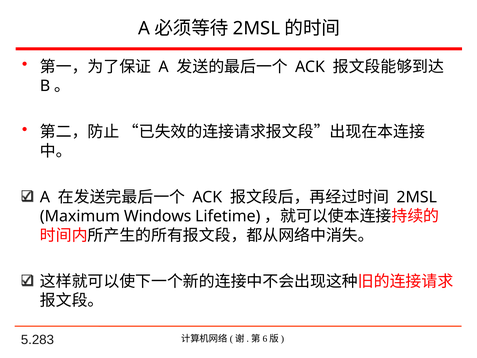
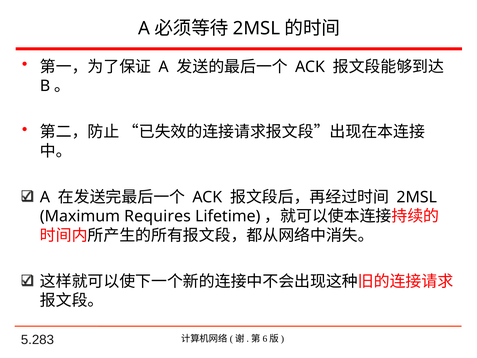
Windows: Windows -> Requires (157, 216)
